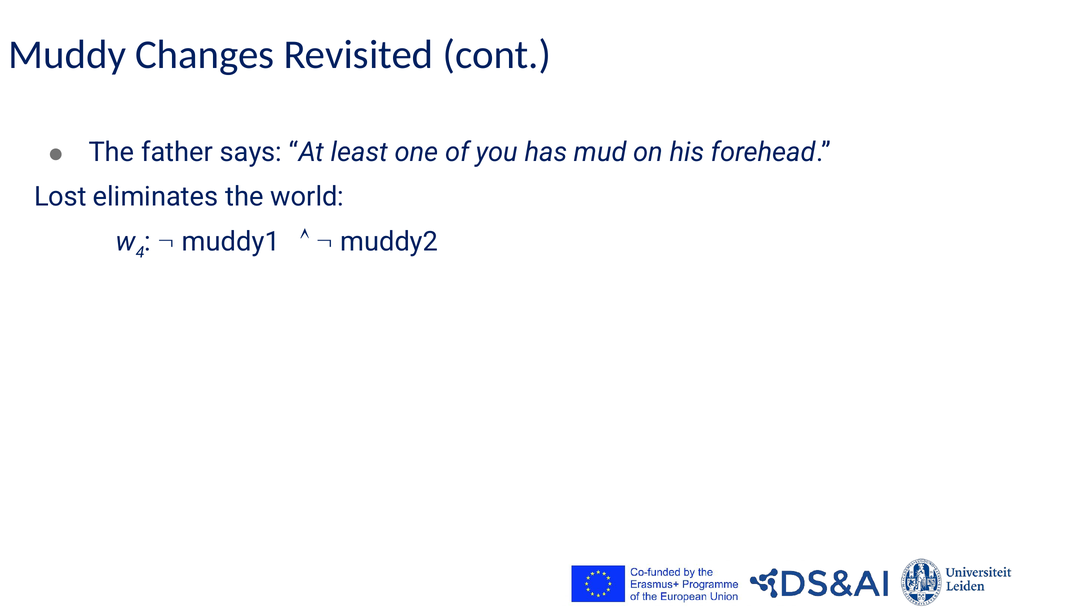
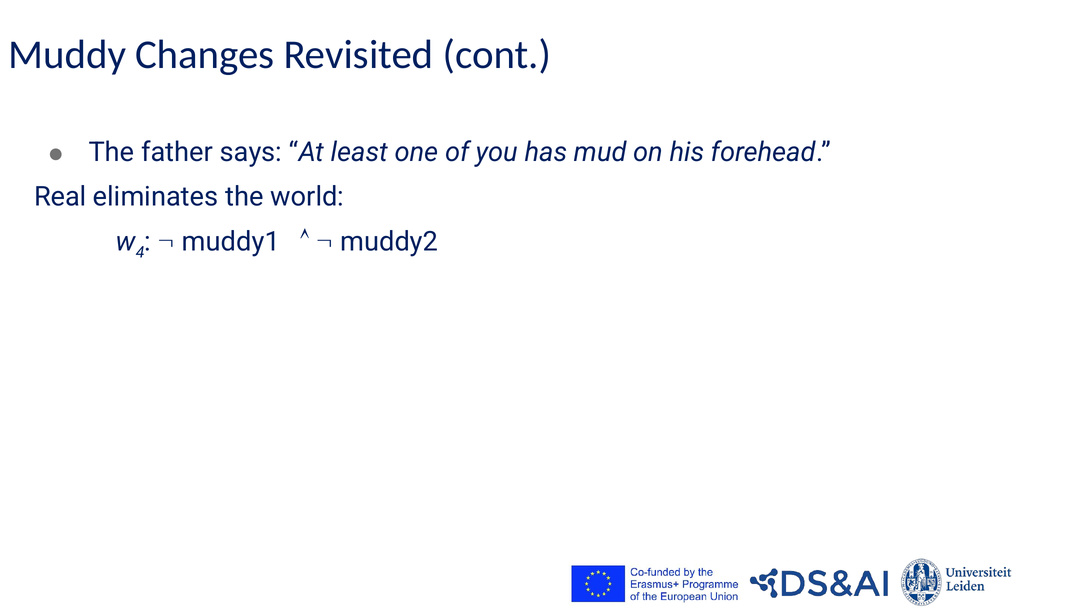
Lost: Lost -> Real (60, 197)
